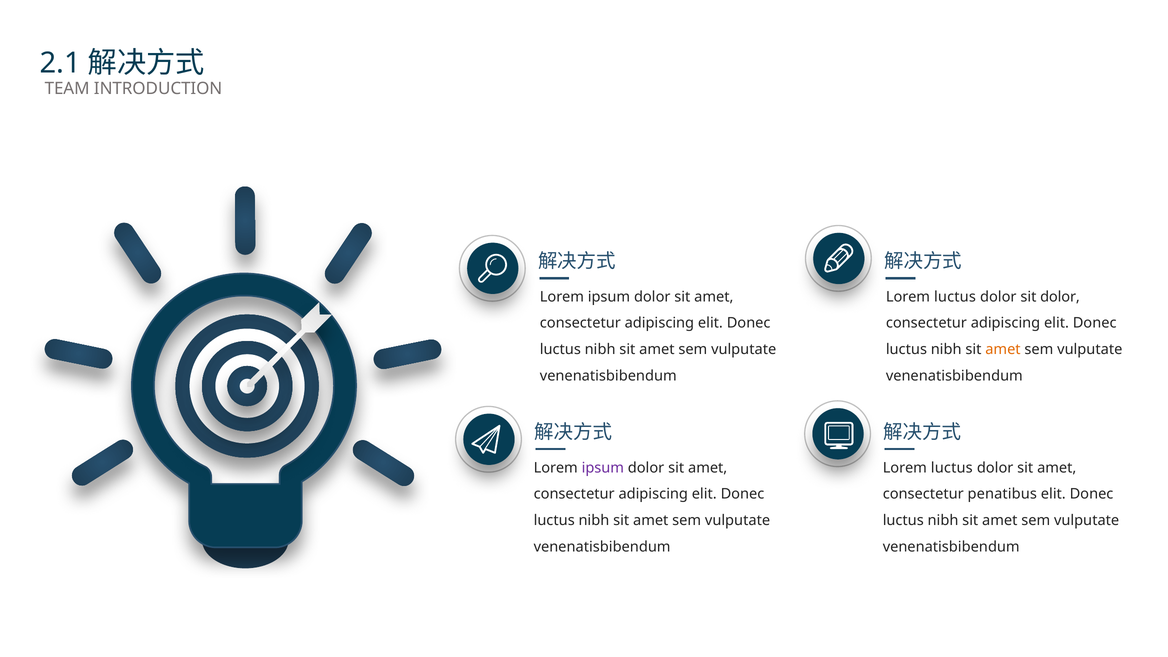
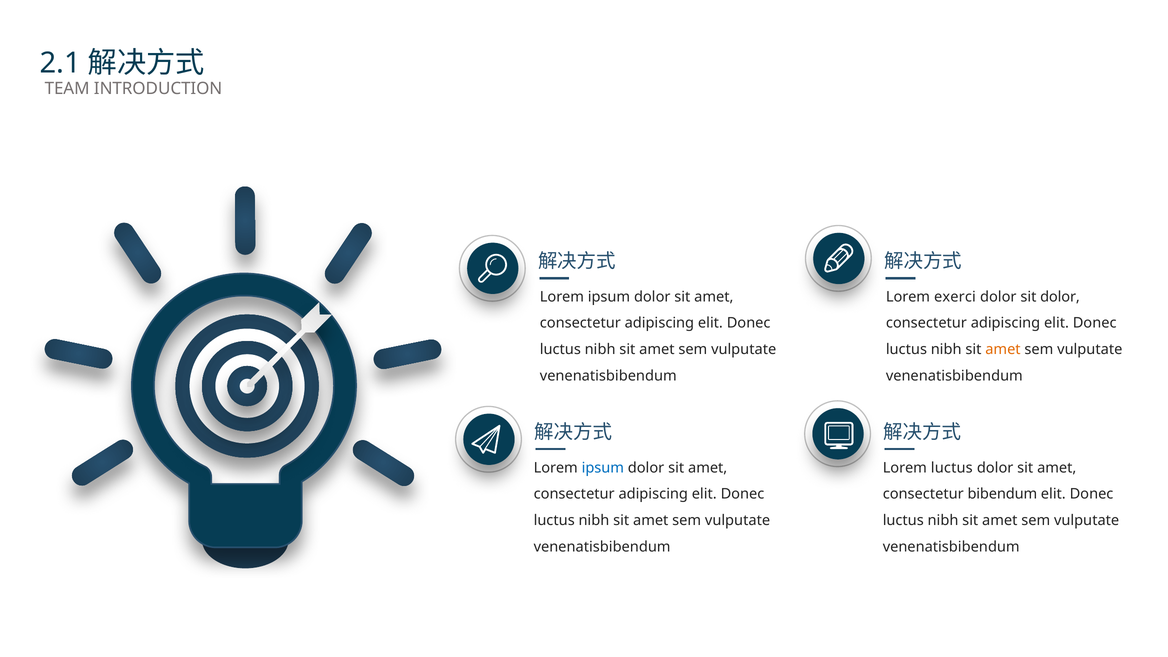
luctus: luctus -> exerci (955, 297)
ipsum colour: purple -> blue (603, 468)
penatibus: penatibus -> bibendum (1002, 494)
